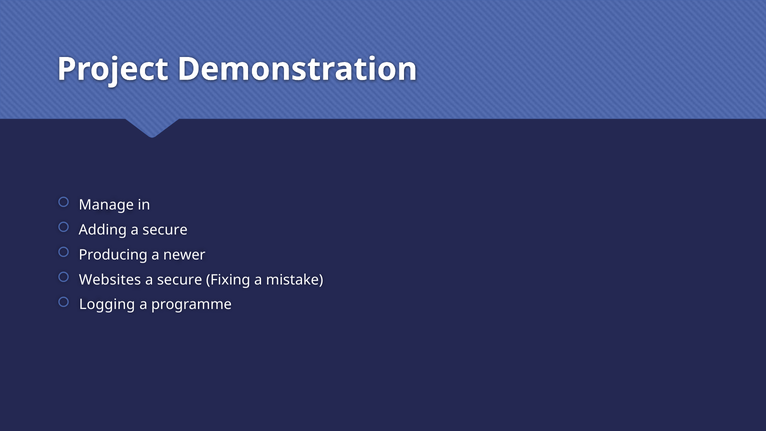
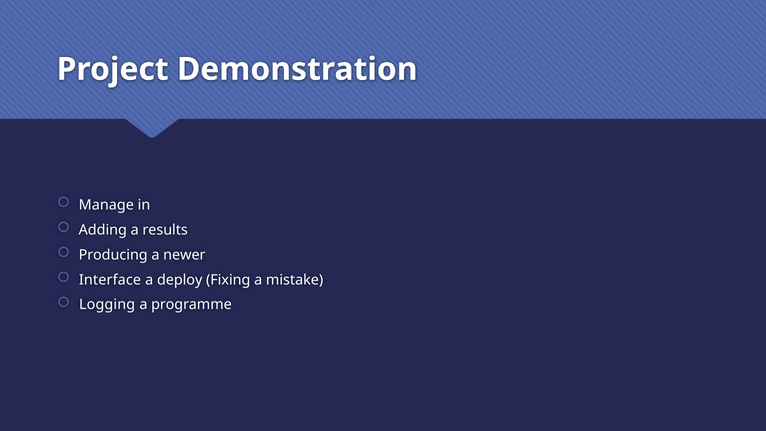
Adding a secure: secure -> results (165, 230)
Websites: Websites -> Interface (110, 280)
secure: secure -> deploy (180, 280)
